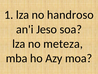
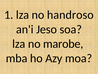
meteza: meteza -> marobe (63, 44)
